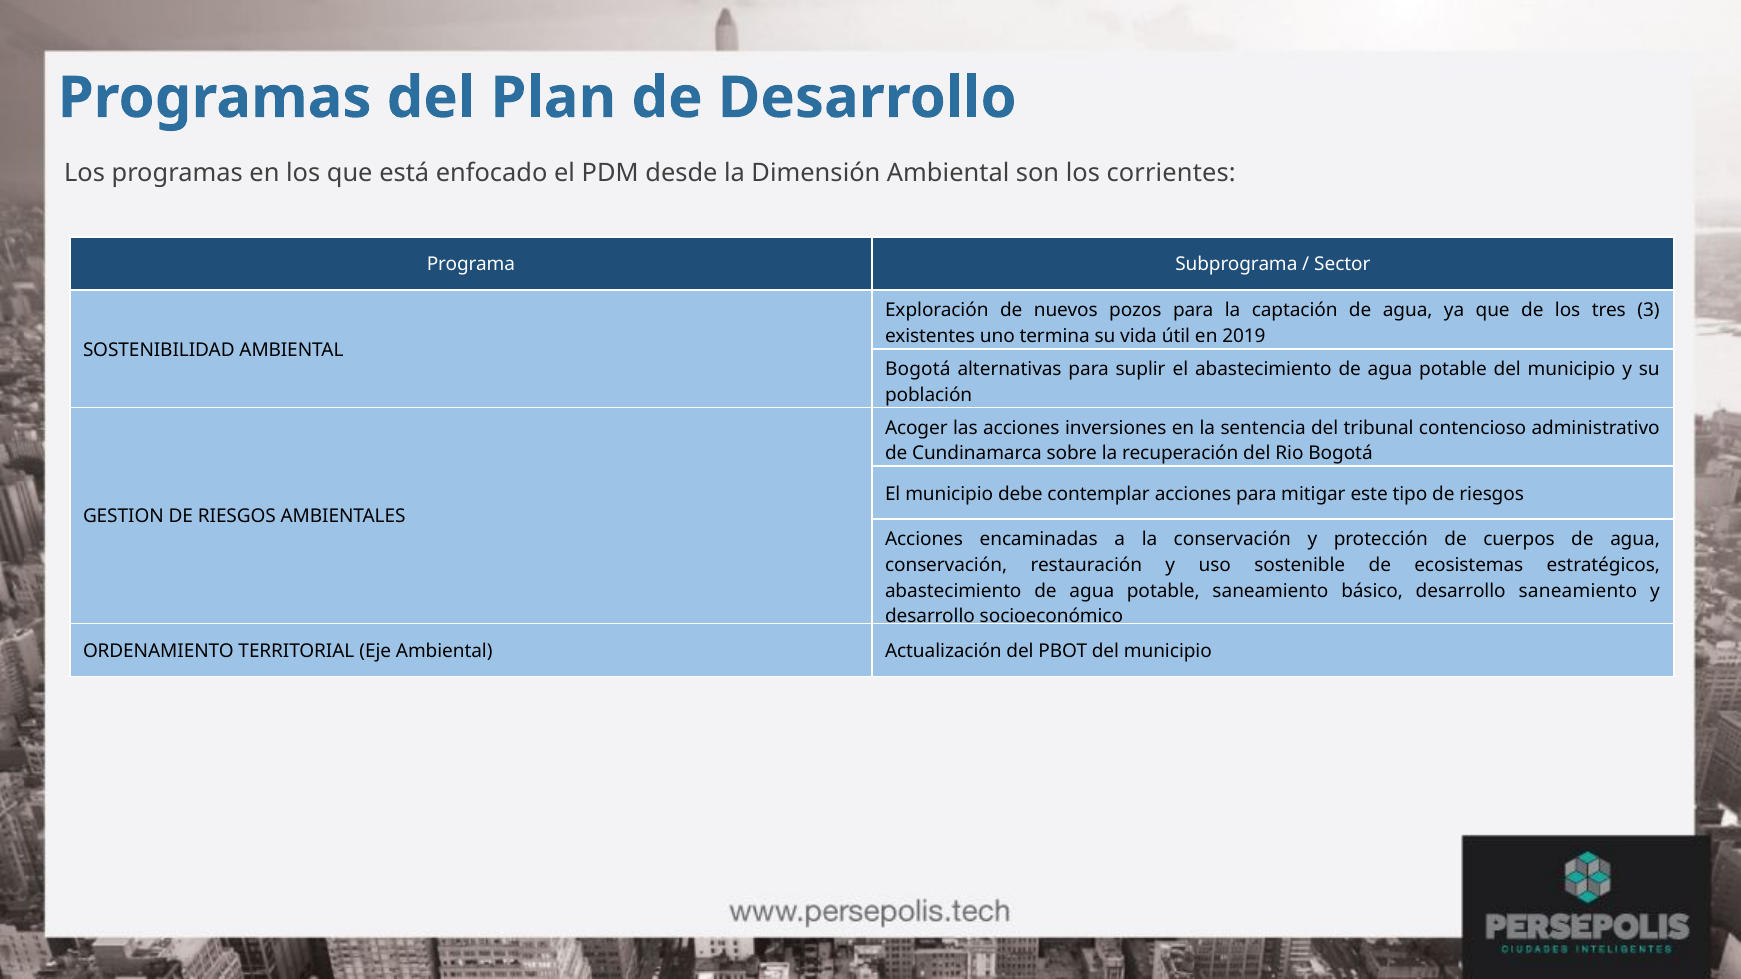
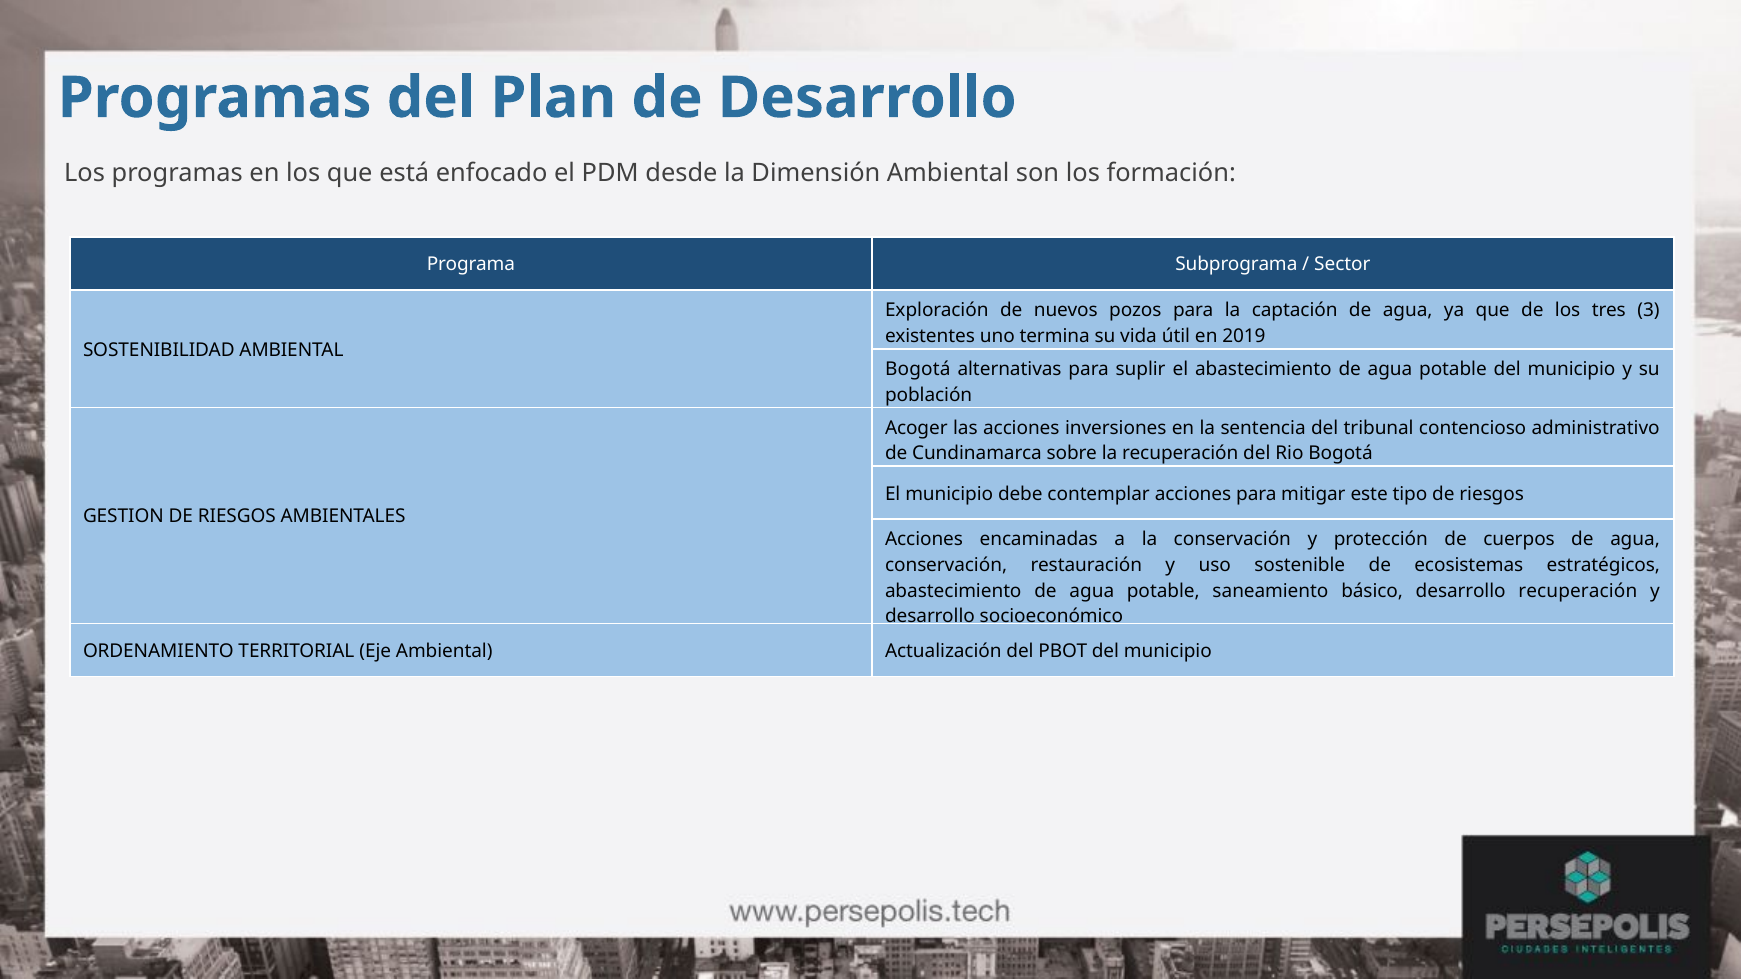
corrientes: corrientes -> formación (1171, 173)
desarrollo saneamiento: saneamiento -> recuperación (1578, 591)
